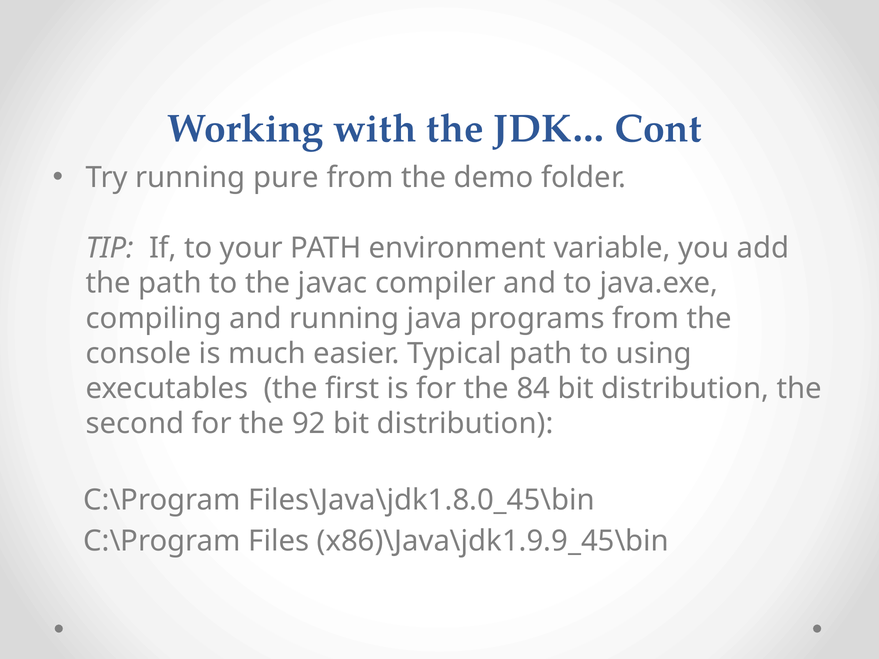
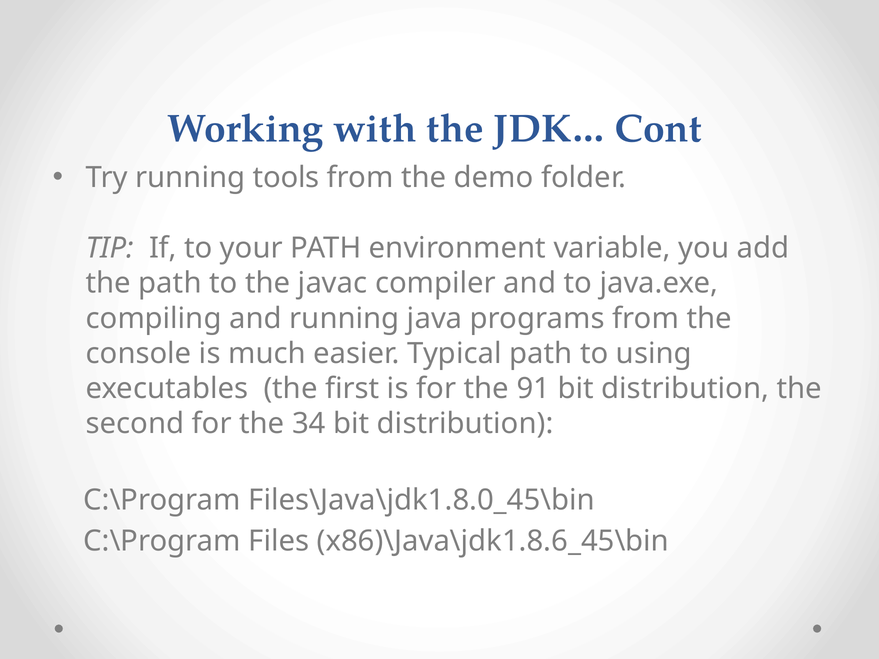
pure: pure -> tools (286, 178)
84: 84 -> 91 (533, 389)
92: 92 -> 34 (309, 424)
x86)\Java\jdk1.9.9_45\bin: x86)\Java\jdk1.9.9_45\bin -> x86)\Java\jdk1.8.6_45\bin (493, 541)
